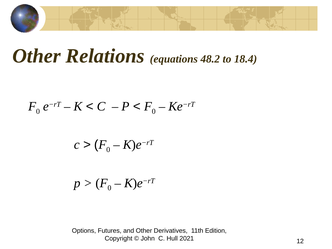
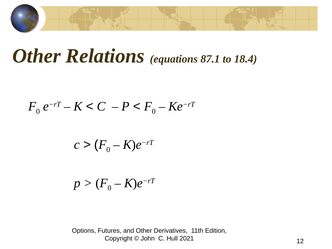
48.2: 48.2 -> 87.1 (210, 59)
